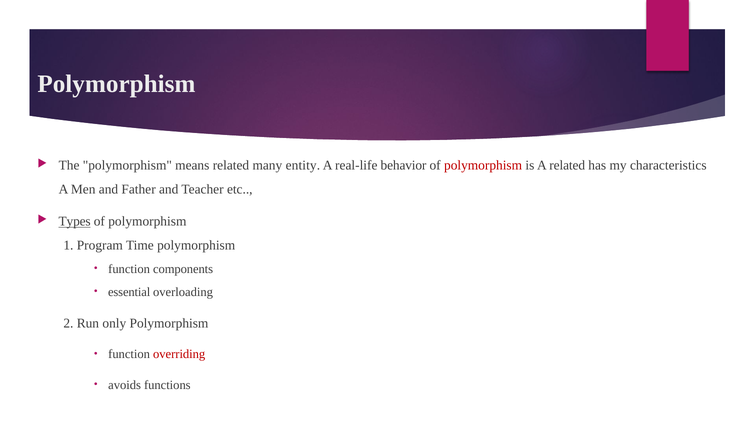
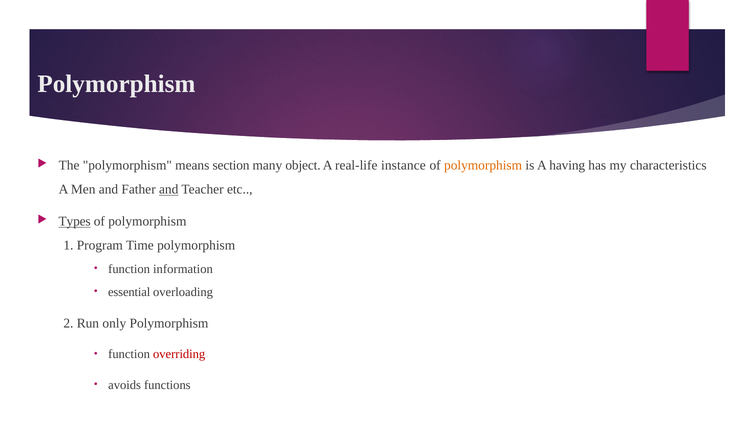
means related: related -> section (231, 165)
entity: entity -> object (303, 165)
behavior: behavior -> instance (403, 165)
polymorphism colour: red -> orange (483, 165)
A related: related -> having (567, 165)
and underline: none -> present (169, 189)
components: components -> information (183, 269)
